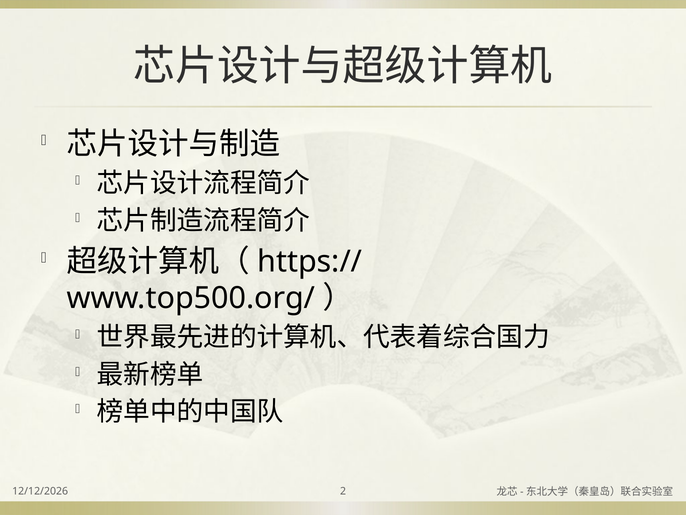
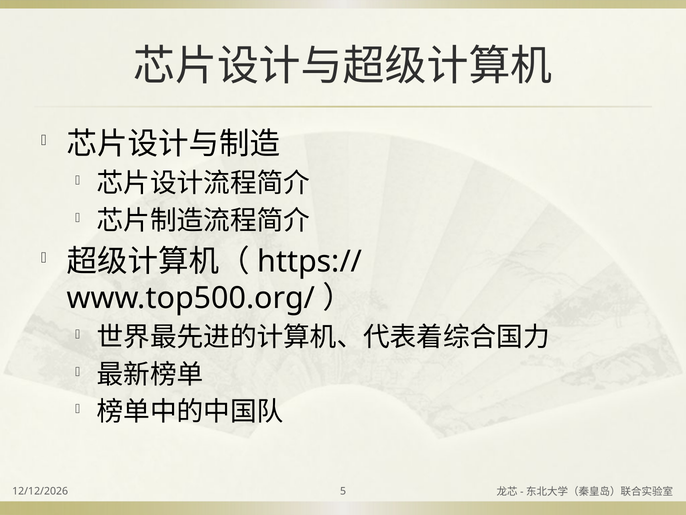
2: 2 -> 5 (343, 491)
